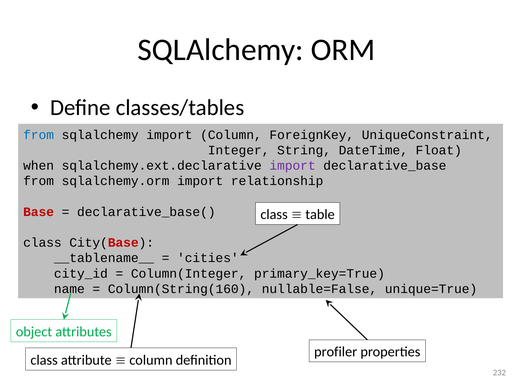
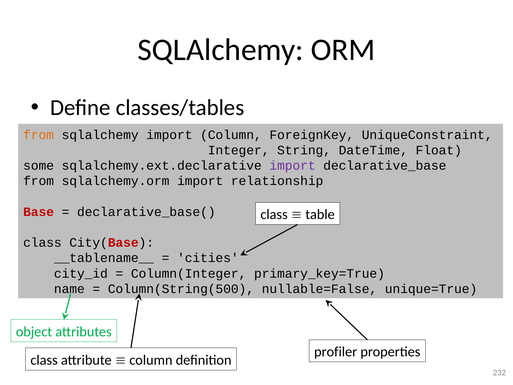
from colour: blue -> orange (39, 135)
when: when -> some (39, 166)
Column(String(160: Column(String(160 -> Column(String(500 (181, 289)
